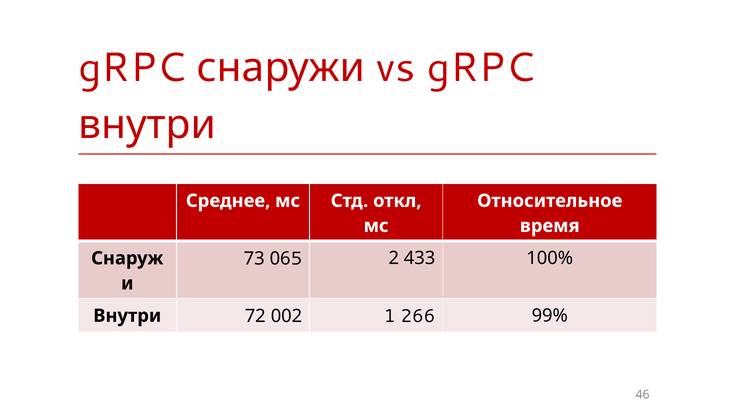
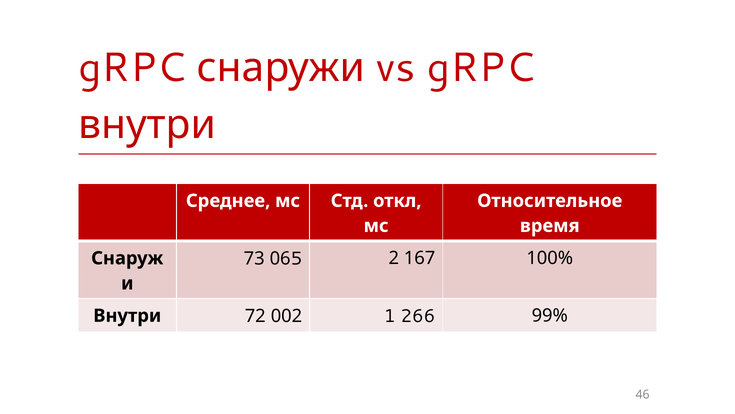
433: 433 -> 167 (420, 258)
